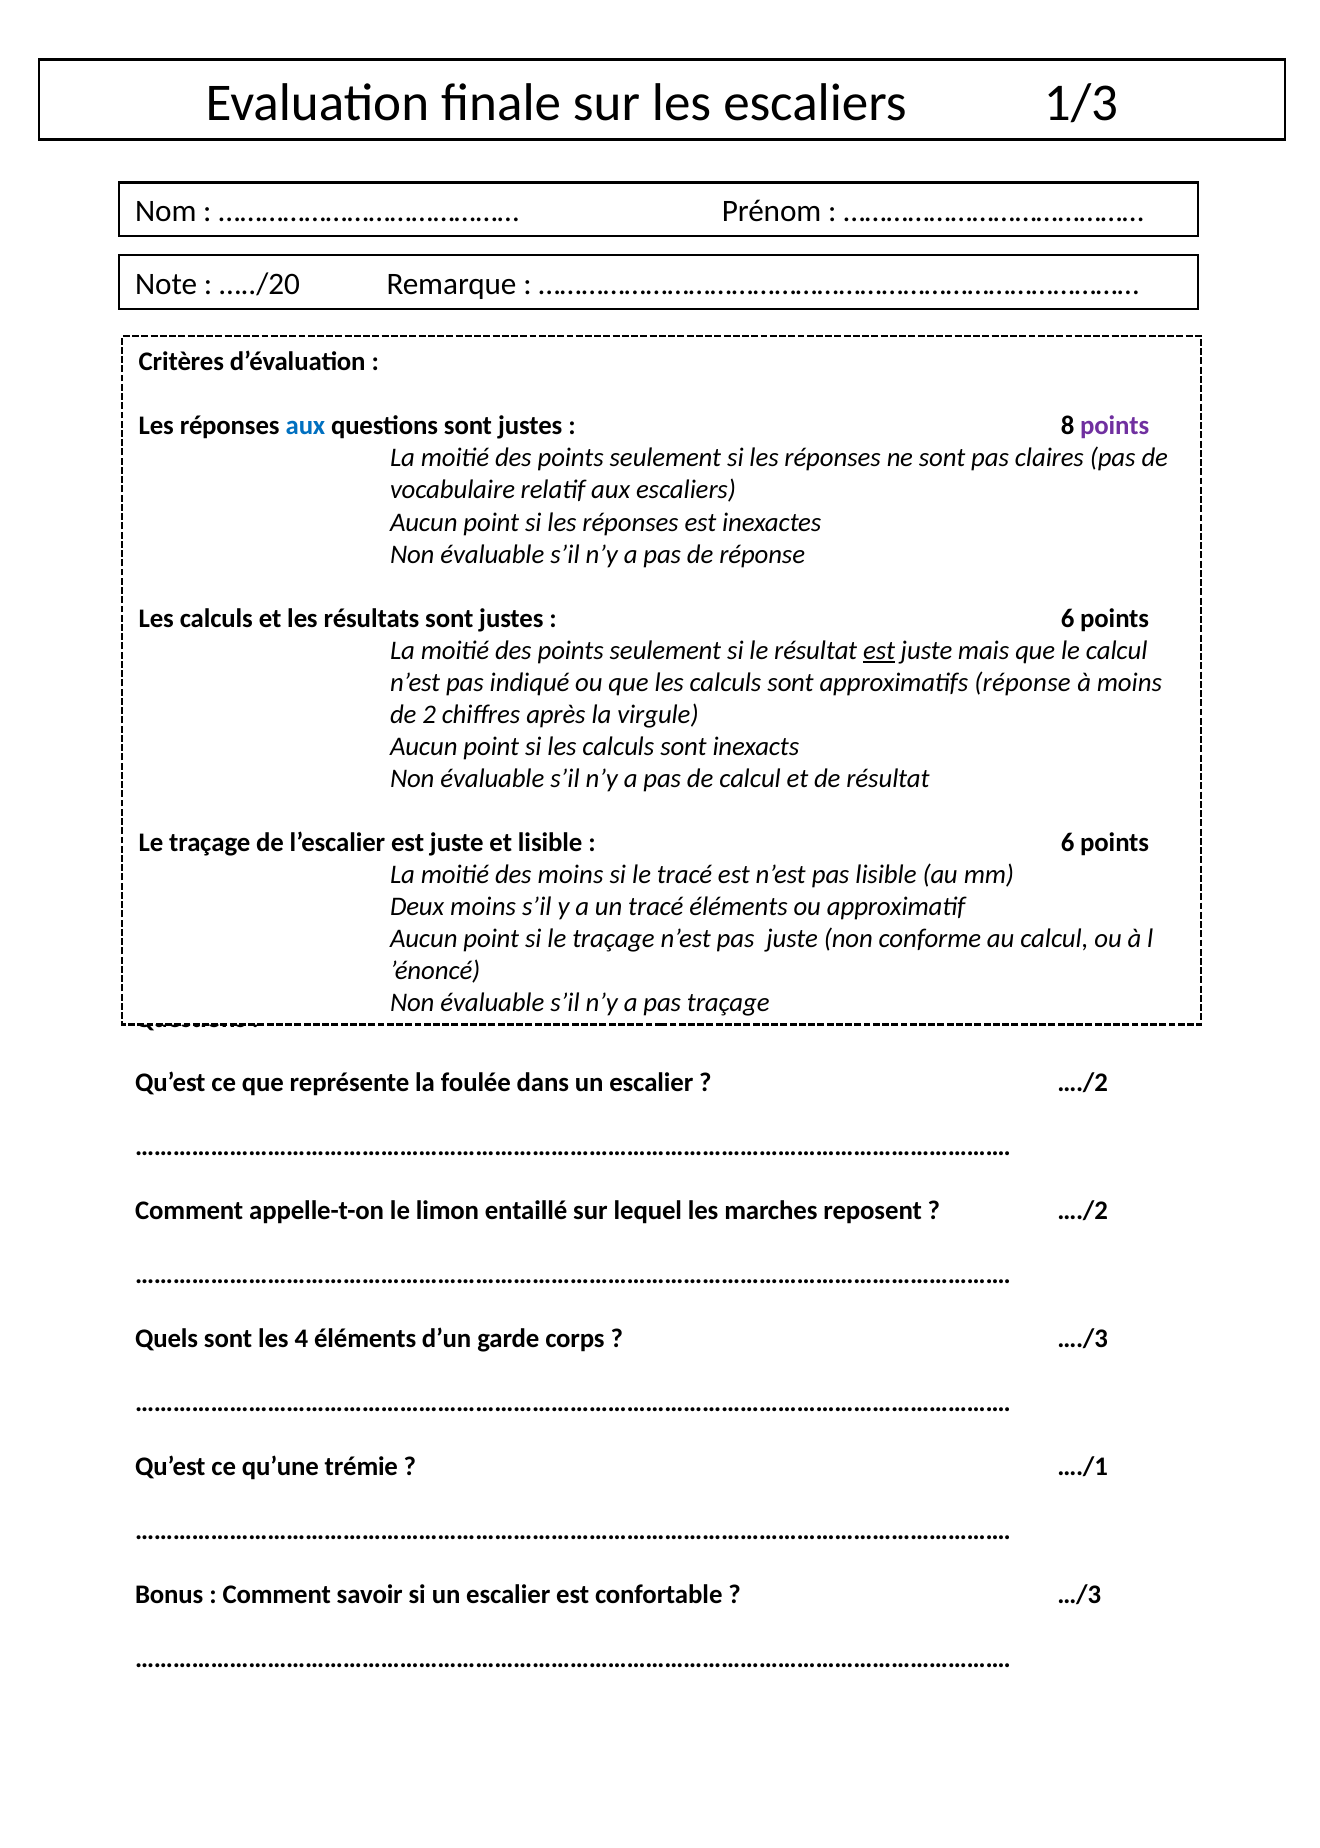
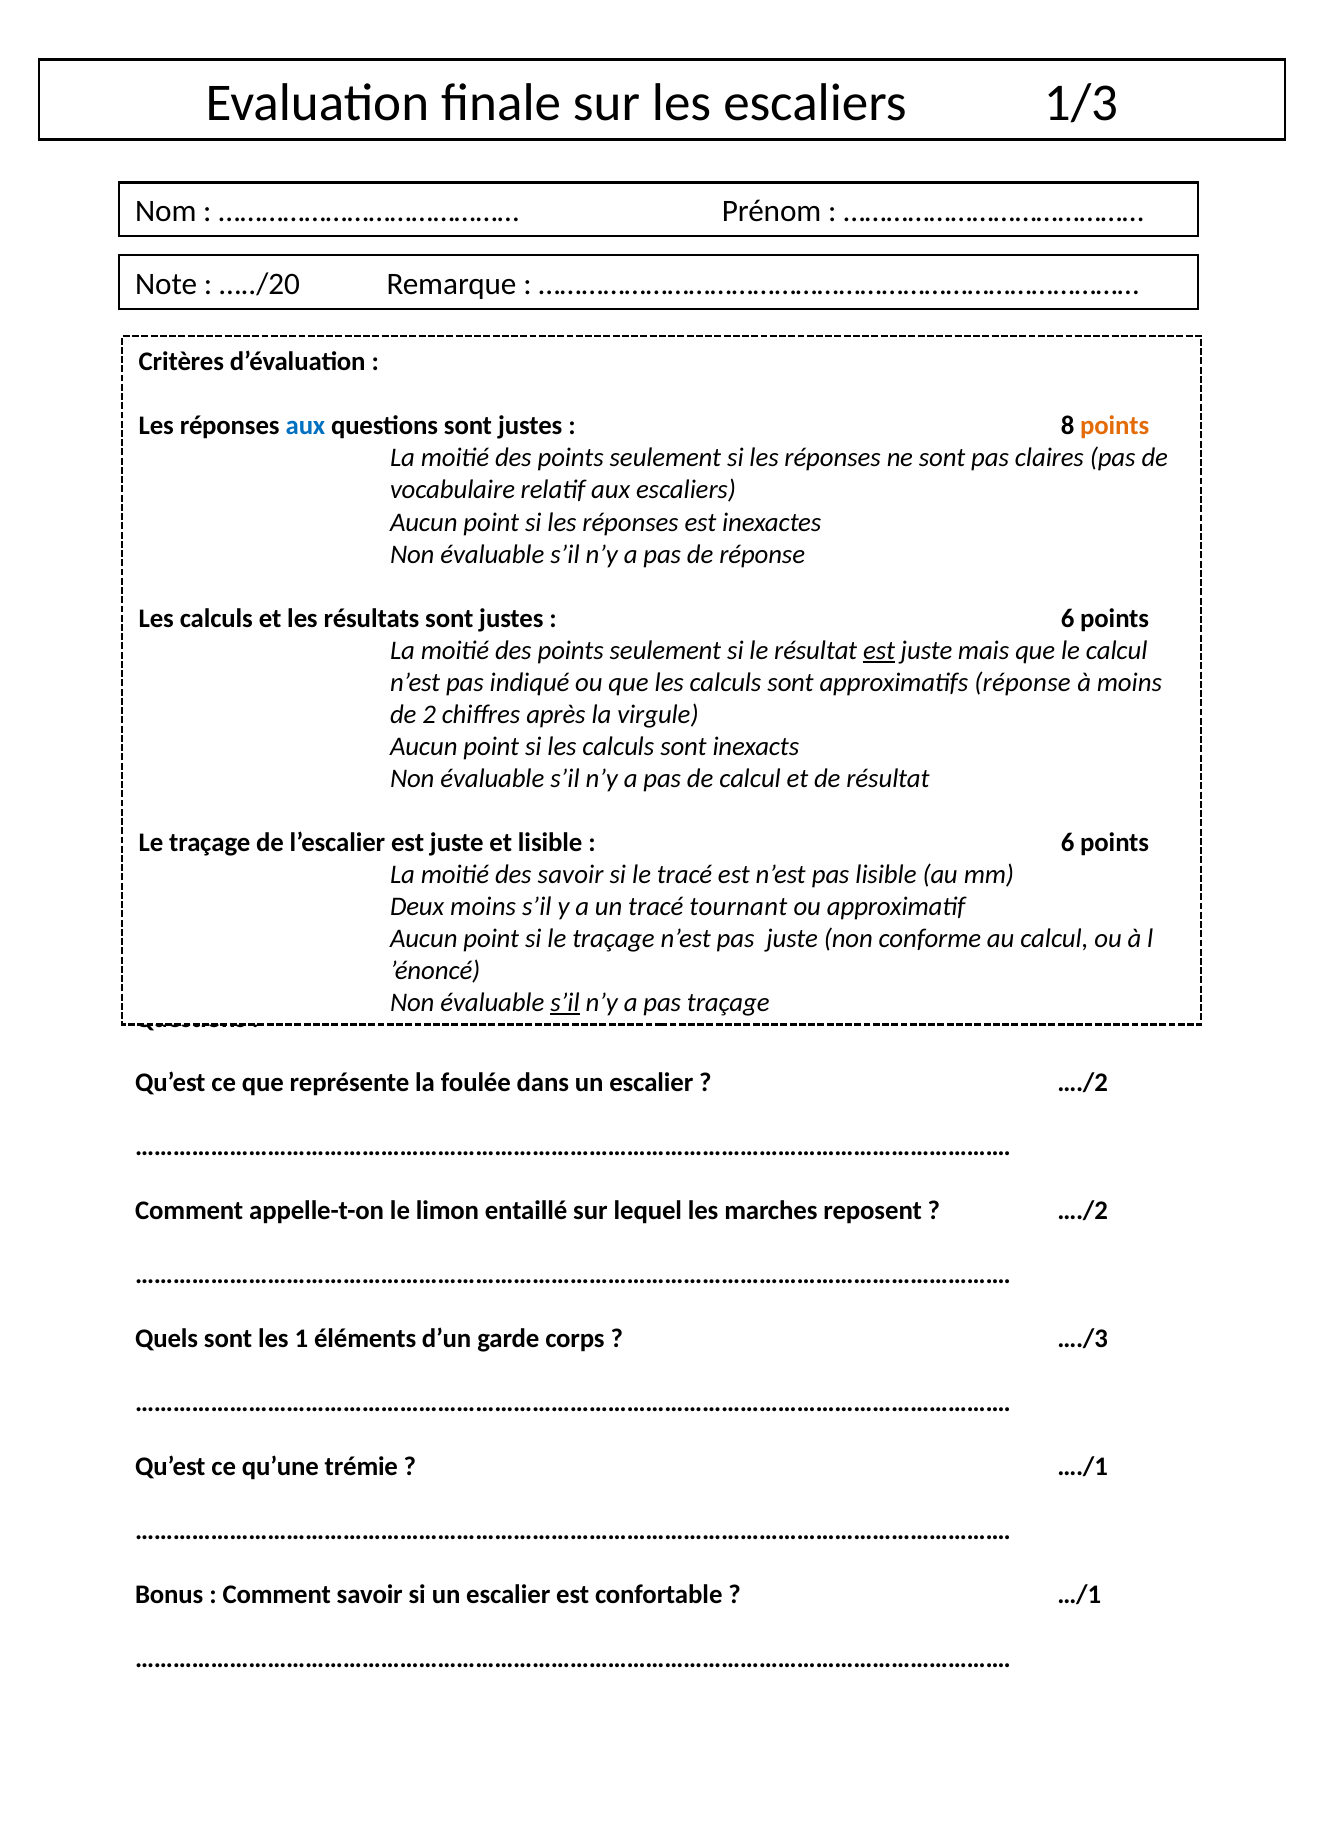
points colour: purple -> orange (1115, 426)
des moins: moins -> savoir (571, 874)
tracé éléments: éléments -> tournant (738, 906)
s’il underline: none -> present (565, 1002)
4: 4 -> 1 (301, 1338)
…/3: …/3 -> …/1 (1079, 1595)
